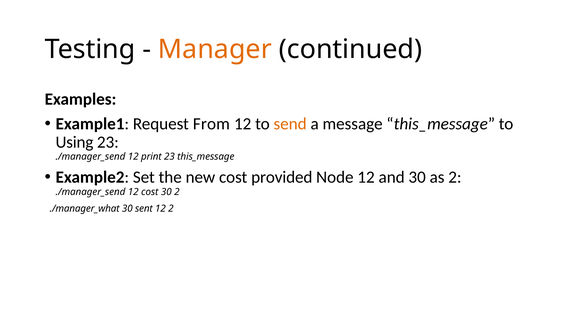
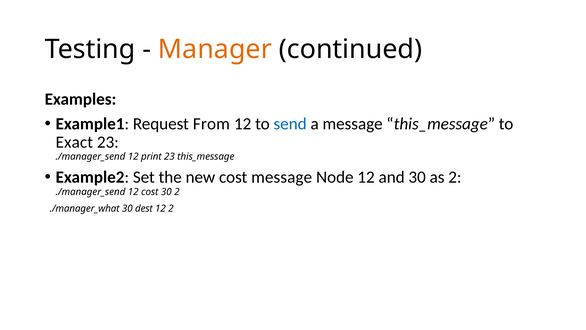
send colour: orange -> blue (290, 124)
Using: Using -> Exact (74, 142)
cost provided: provided -> message (282, 177)
sent: sent -> dest (144, 208)
